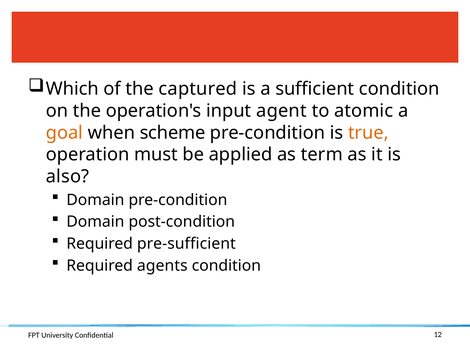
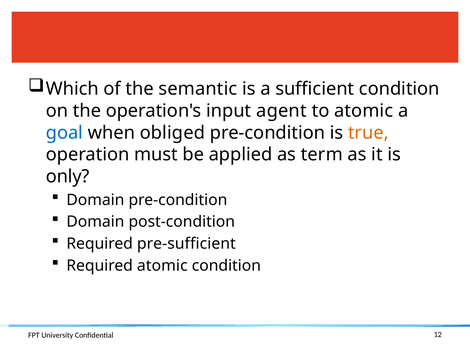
captured: captured -> semantic (198, 89)
goal colour: orange -> blue (64, 133)
scheme: scheme -> obliged (172, 133)
also: also -> only (68, 177)
Required agents: agents -> atomic (162, 266)
